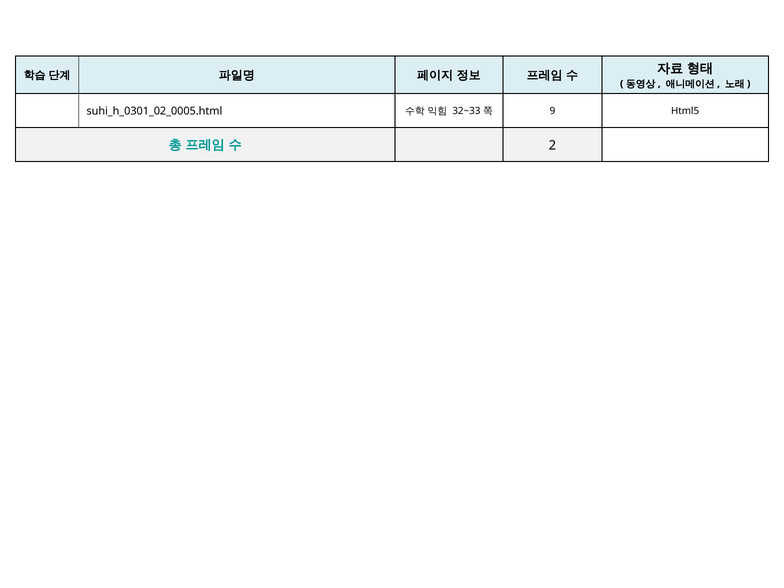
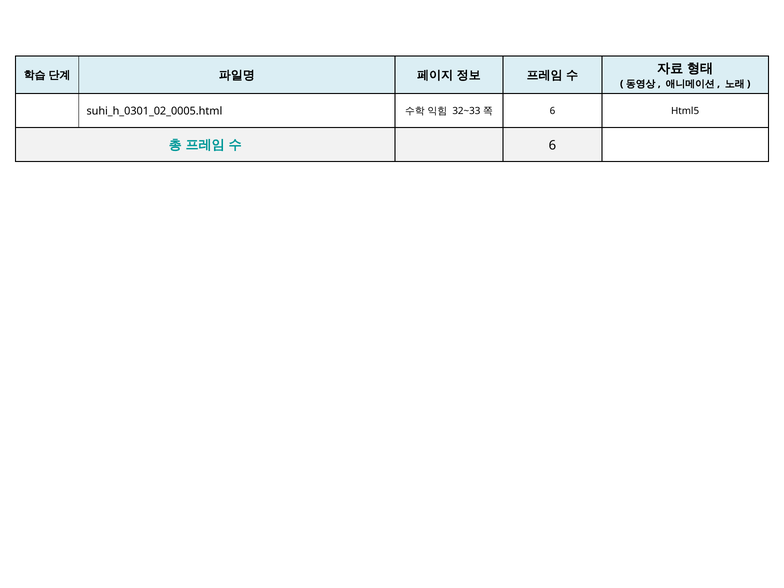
9: 9 -> 6 (552, 111)
2: 2 -> 6 (552, 145)
